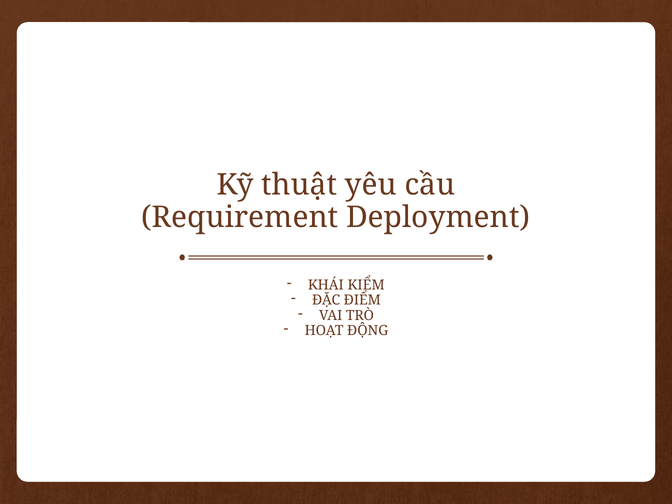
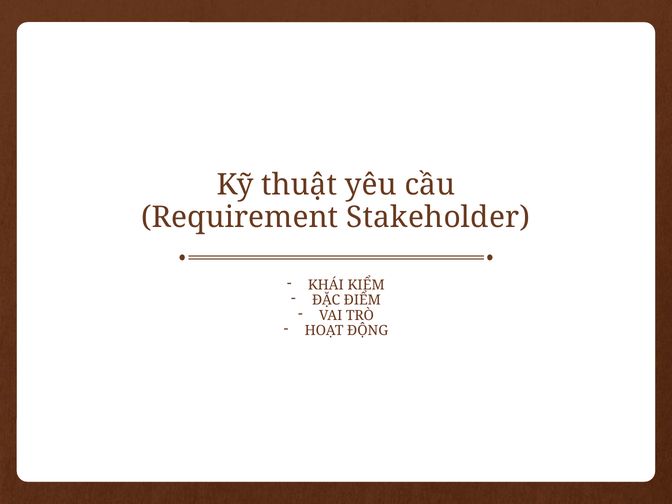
Deployment: Deployment -> Stakeholder (438, 217)
